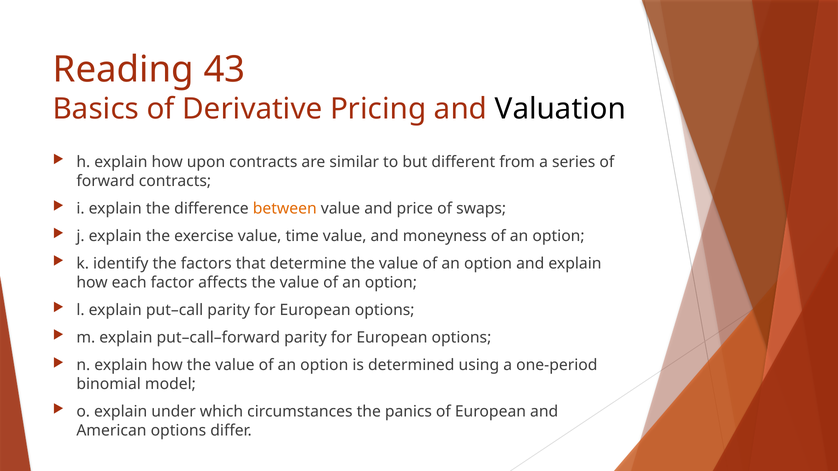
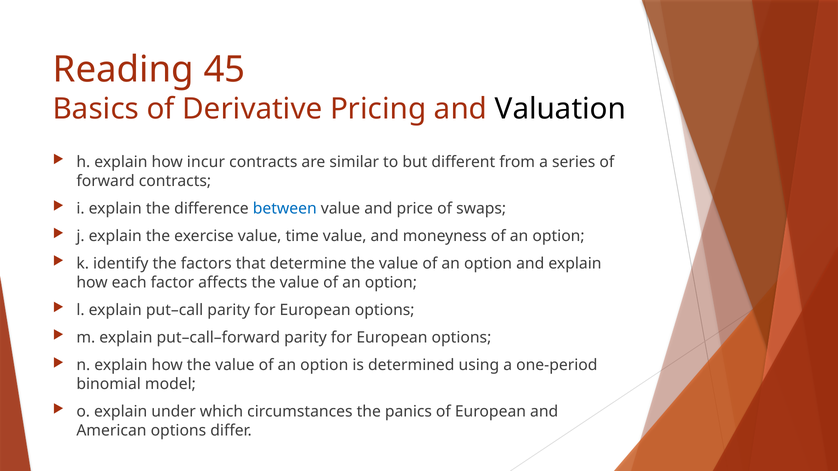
43: 43 -> 45 (225, 70)
upon: upon -> incur (206, 162)
between colour: orange -> blue (285, 209)
